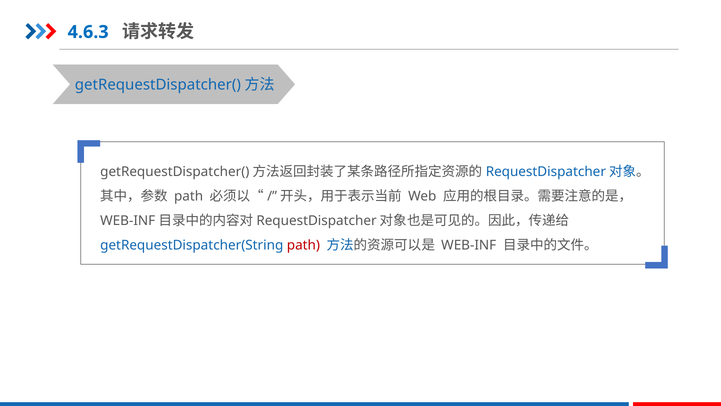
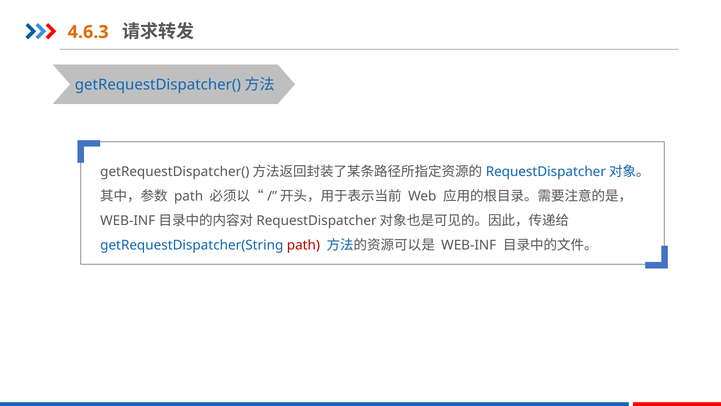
4.6.3 colour: blue -> orange (88, 32)
